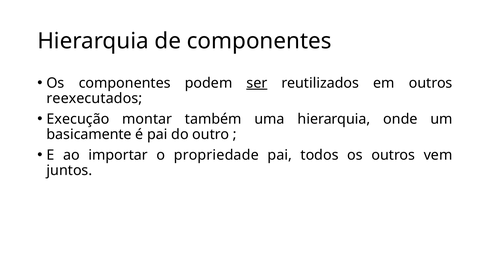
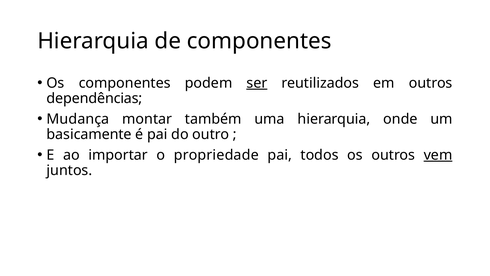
reexecutados: reexecutados -> dependências (94, 98)
Execução: Execução -> Mudança (78, 119)
vem underline: none -> present (438, 155)
